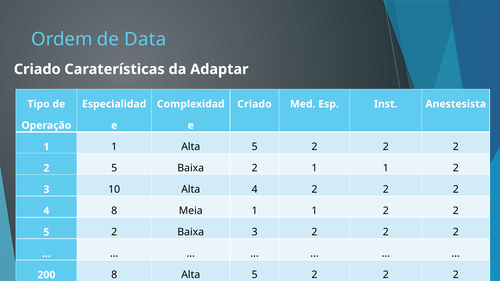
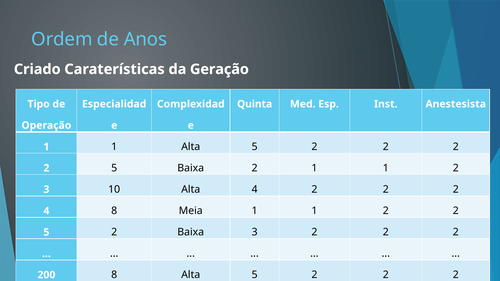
Data: Data -> Anos (145, 39)
Adaptar: Adaptar -> Geração (219, 69)
Criado: Criado -> Quinta (255, 104)
